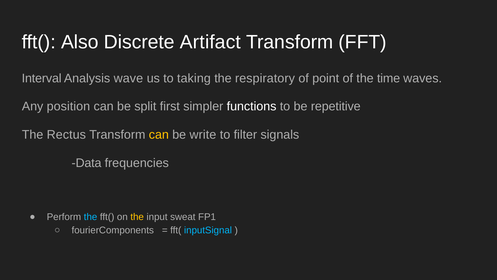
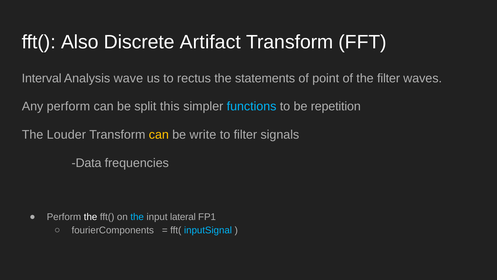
taking: taking -> rectus (194, 78)
respiratory: respiratory -> statements (265, 78)
the time: time -> filter (389, 78)
Any position: position -> perform (68, 106)
first: first -> this (170, 106)
functions colour: white -> light blue (252, 106)
repetitive: repetitive -> repetition (336, 106)
Rectus: Rectus -> Louder (66, 135)
the colour: light blue -> white (91, 217)
the colour: yellow -> light blue (137, 217)
sweat: sweat -> lateral (183, 217)
